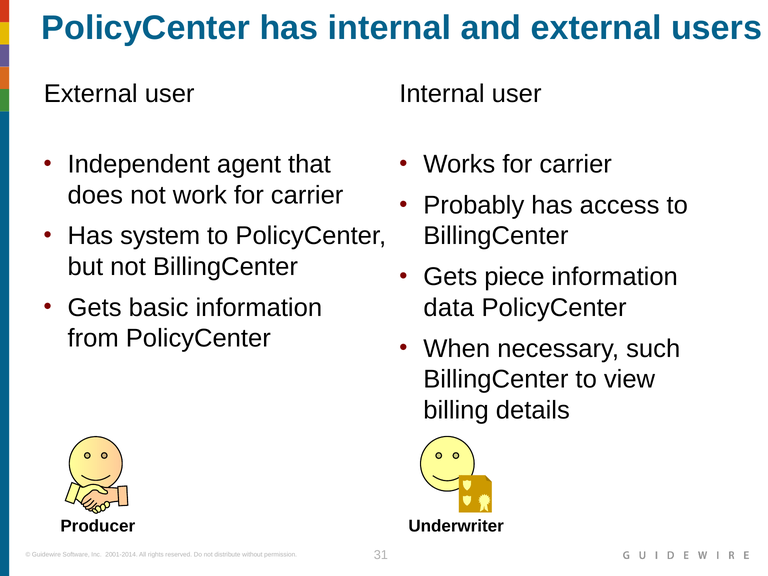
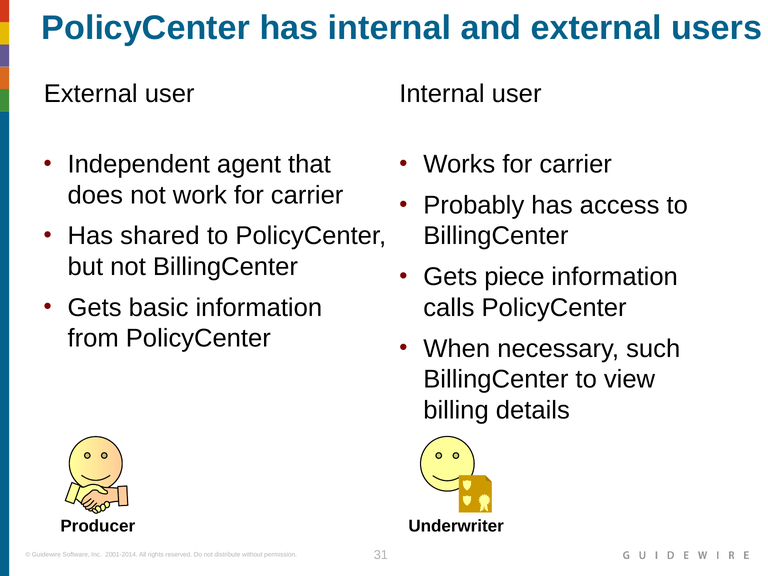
system: system -> shared (160, 236)
data: data -> calls (449, 308)
